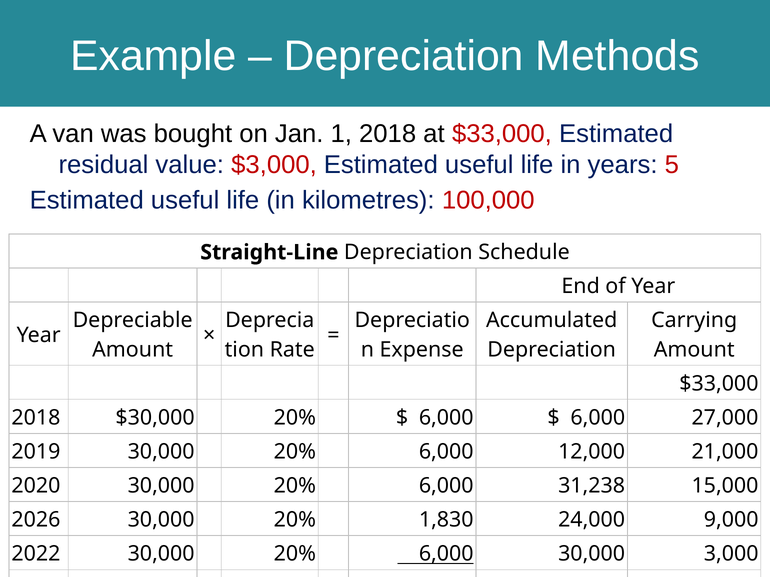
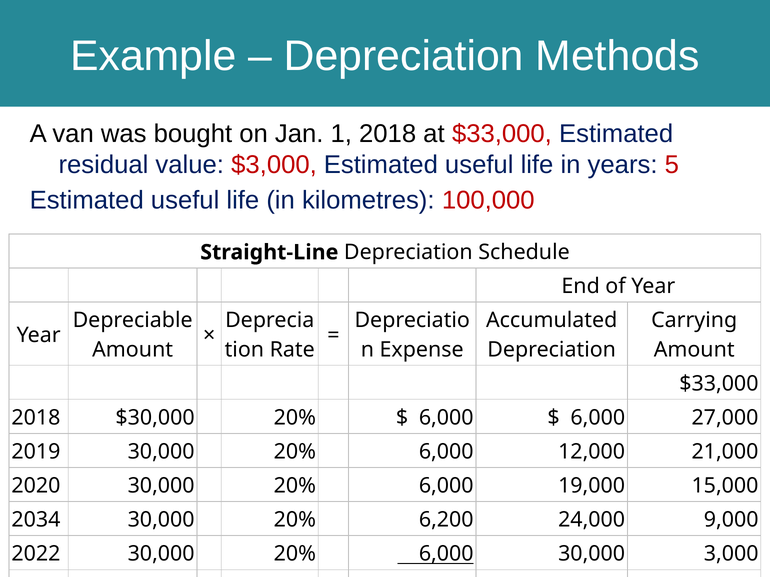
31,238: 31,238 -> 19,000 (592, 486)
2026: 2026 -> 2034 (36, 520)
1,830: 1,830 -> 6,200 (446, 520)
